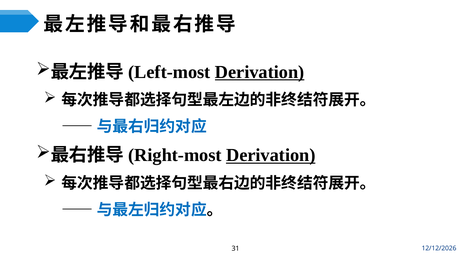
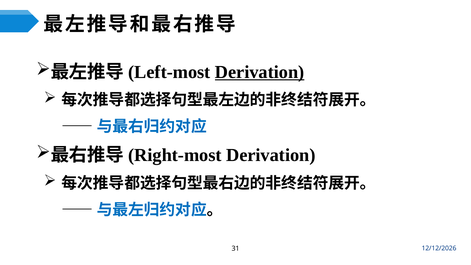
Derivation underline: present -> none (271, 155)
